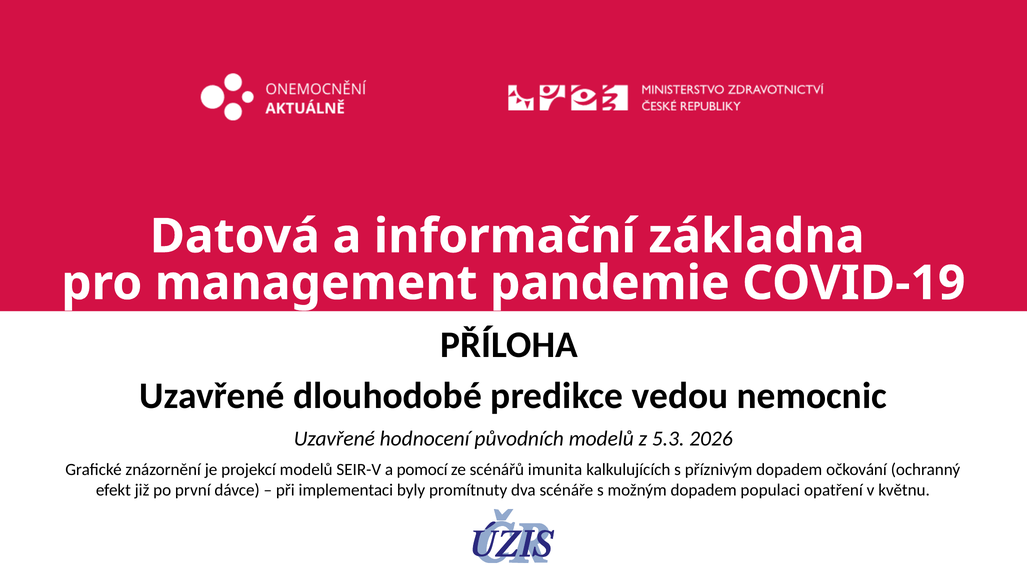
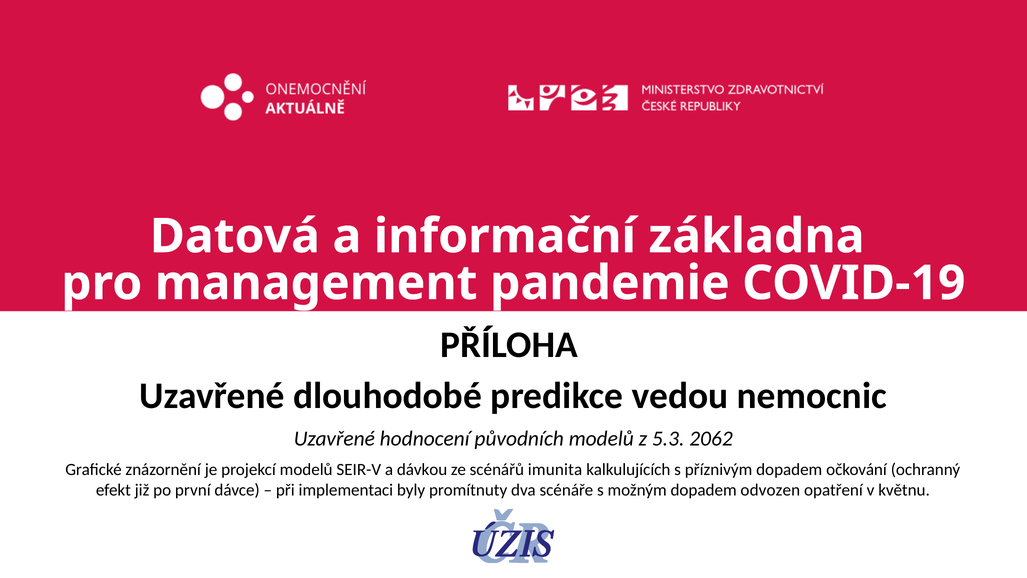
2026: 2026 -> 2062 (711, 438)
pomocí: pomocí -> dávkou (422, 469)
populaci: populaci -> odvozen (770, 490)
